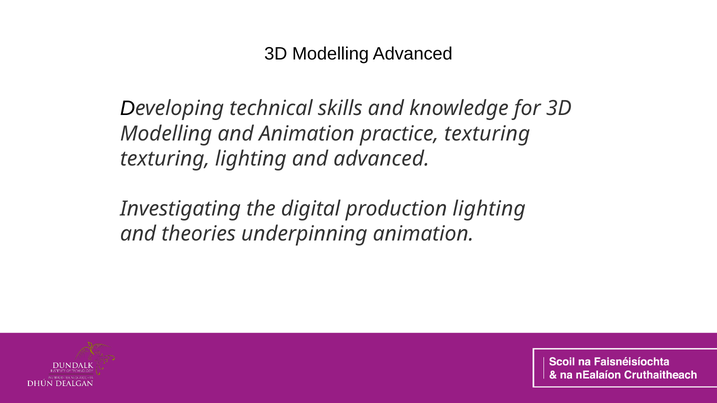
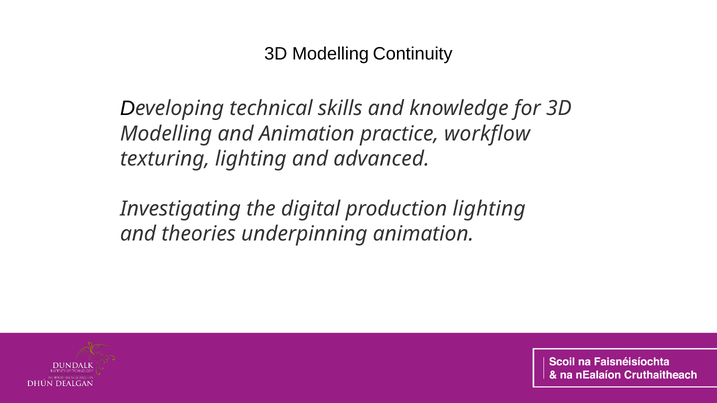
Modelling Advanced: Advanced -> Continuity (413, 54)
practice texturing: texturing -> workflow (487, 134)
